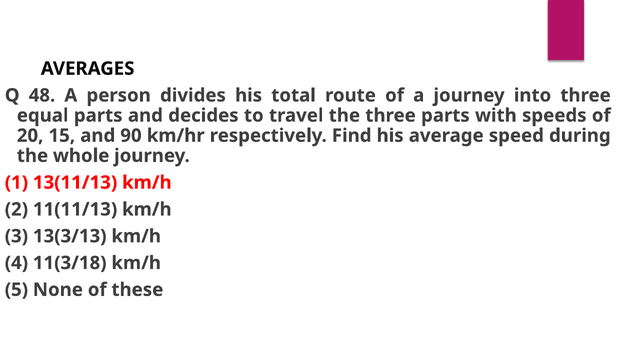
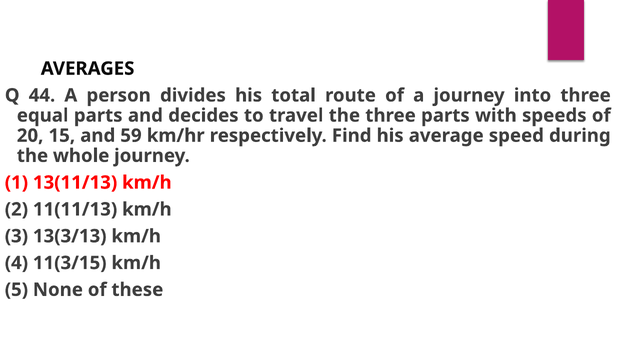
48: 48 -> 44 (42, 95)
90: 90 -> 59 (131, 136)
11(3/18: 11(3/18 -> 11(3/15 (70, 263)
